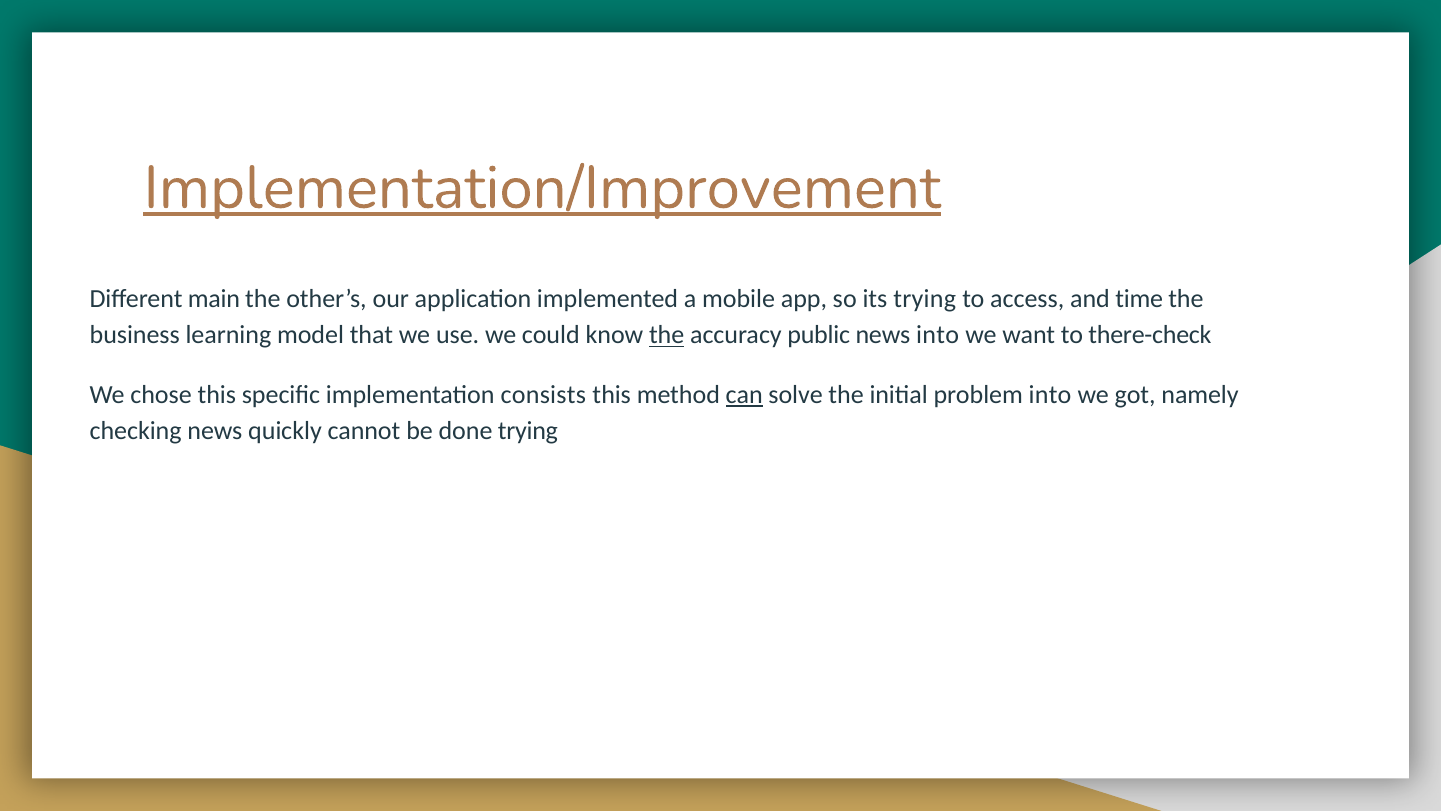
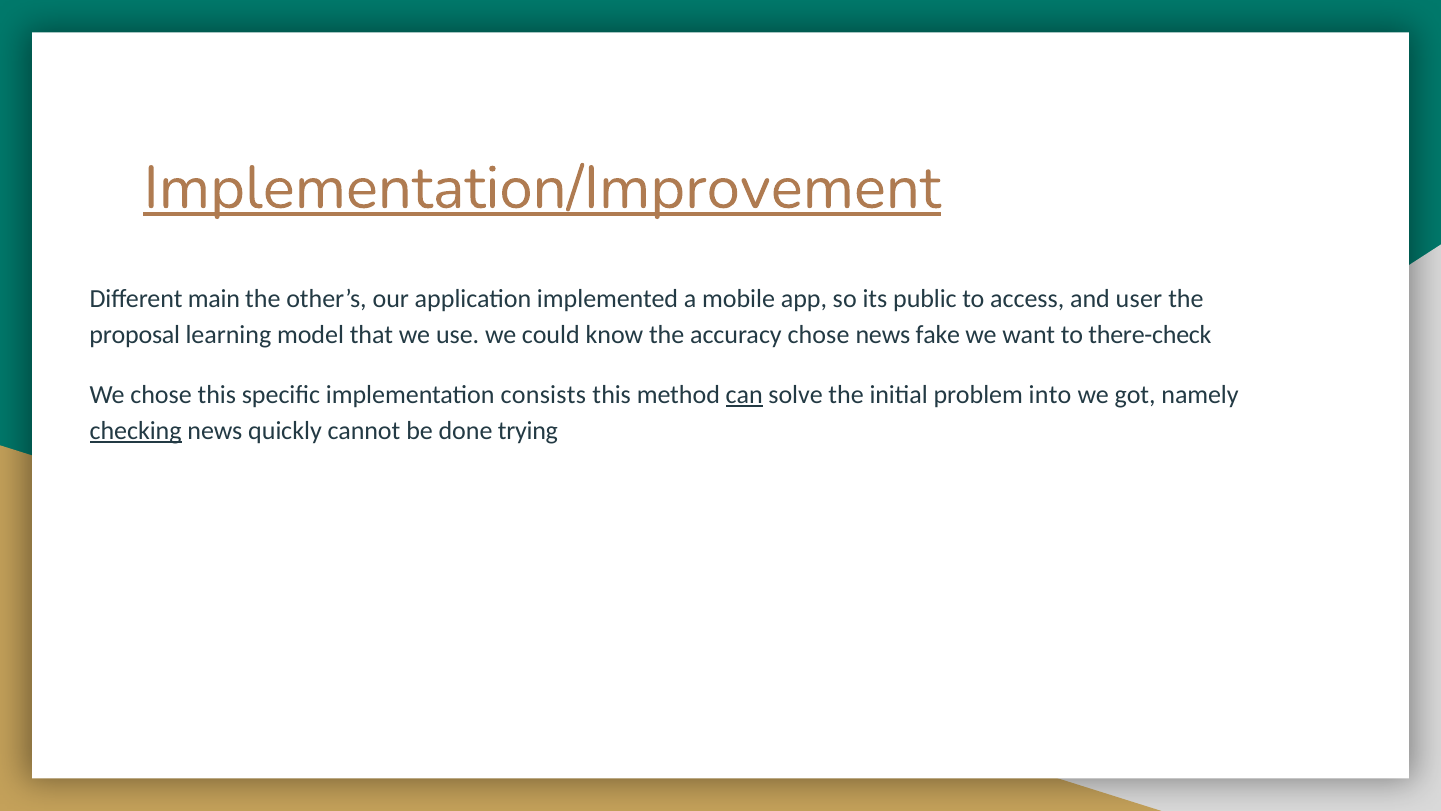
its trying: trying -> public (925, 299)
time: time -> user (1139, 299)
business: business -> proposal (135, 335)
the underline: present -> none (667, 335)
accuracy public: public -> chose (818, 335)
news into: into -> fake (938, 335)
checking underline: none -> present (136, 430)
